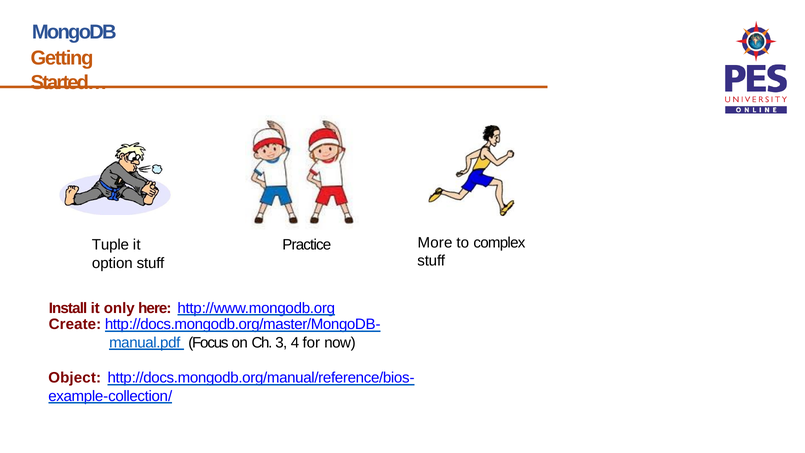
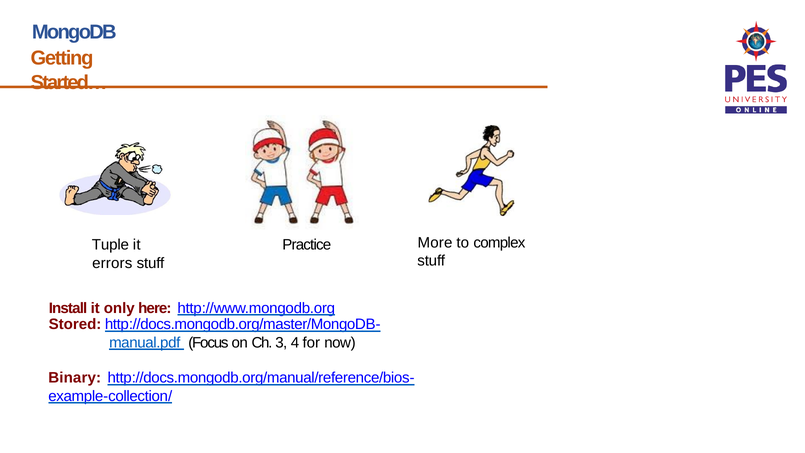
option: option -> errors (112, 263)
Create: Create -> Stored (75, 324)
Object: Object -> Binary (75, 378)
